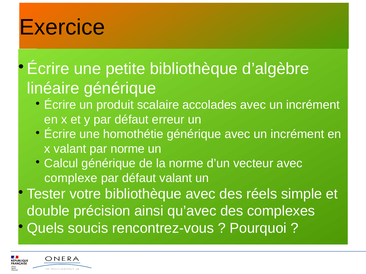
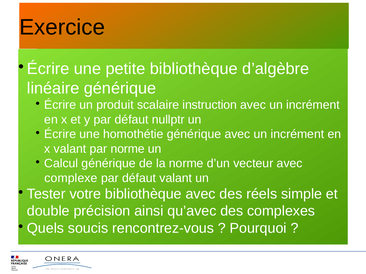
accolades: accolades -> instruction (210, 105)
erreur: erreur -> nullptr (168, 120)
